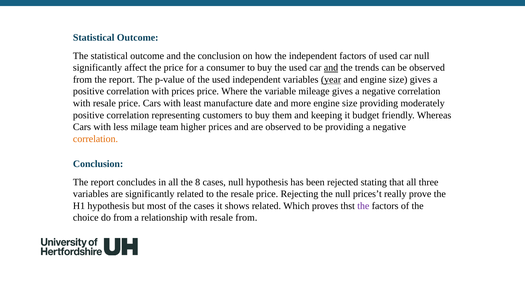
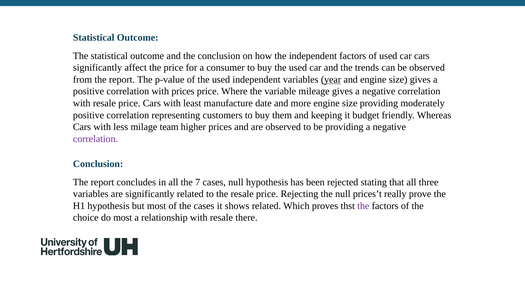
car null: null -> cars (422, 56)
and underline: present -> none (331, 68)
correlation colour: orange -> purple (95, 138)
8: 8 -> 7 (198, 182)
do from: from -> most (123, 217)
resale from: from -> there (246, 217)
